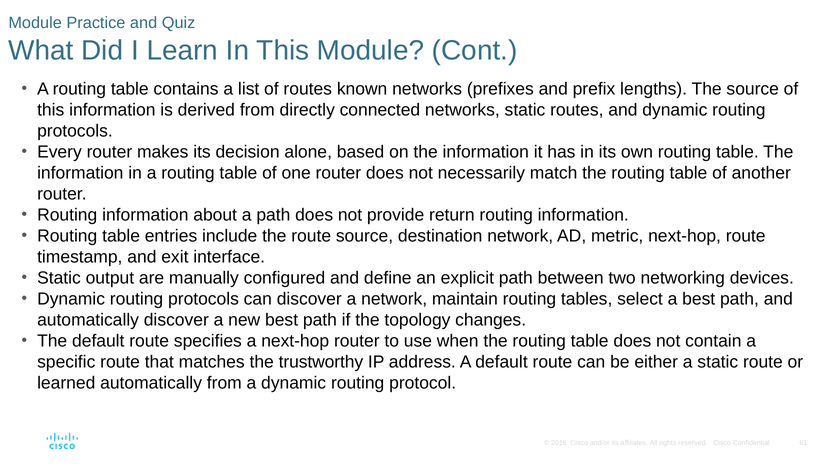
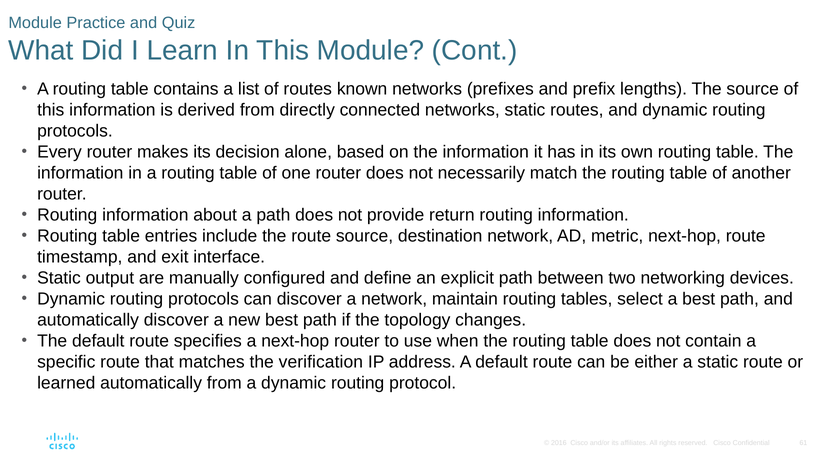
trustworthy: trustworthy -> verification (321, 362)
